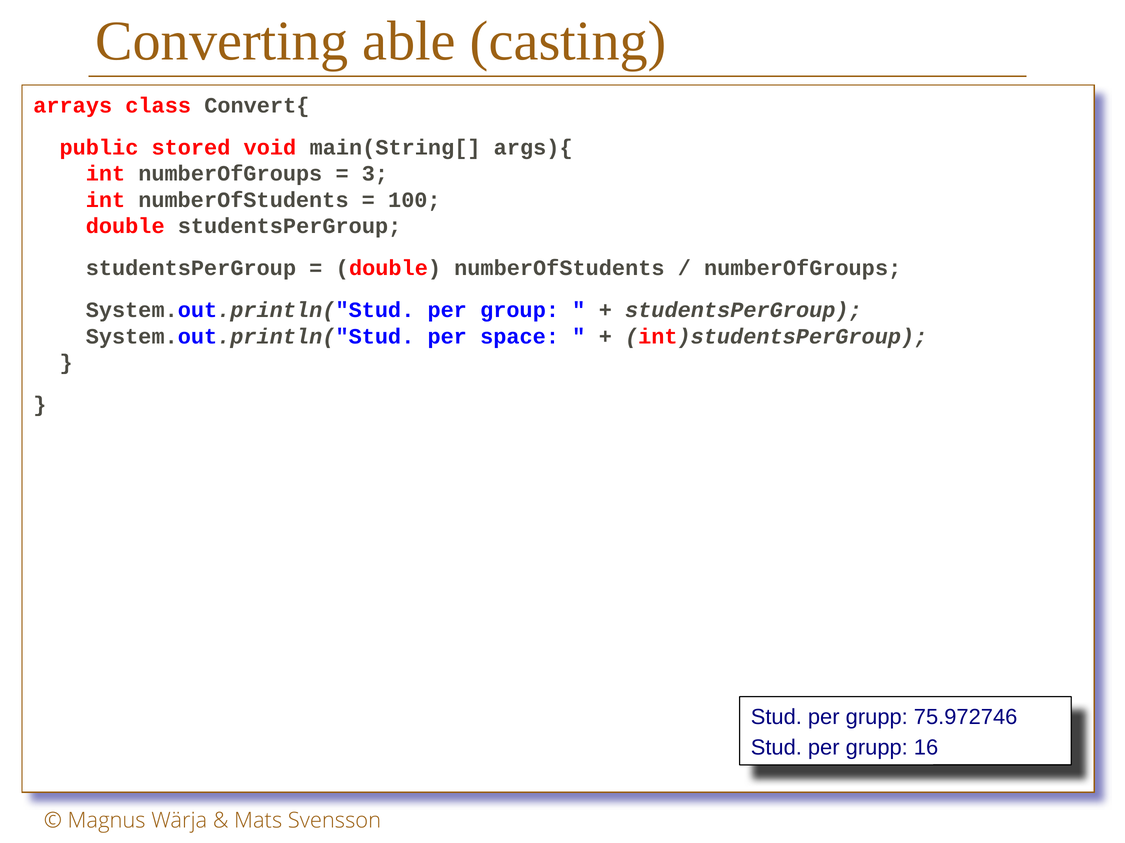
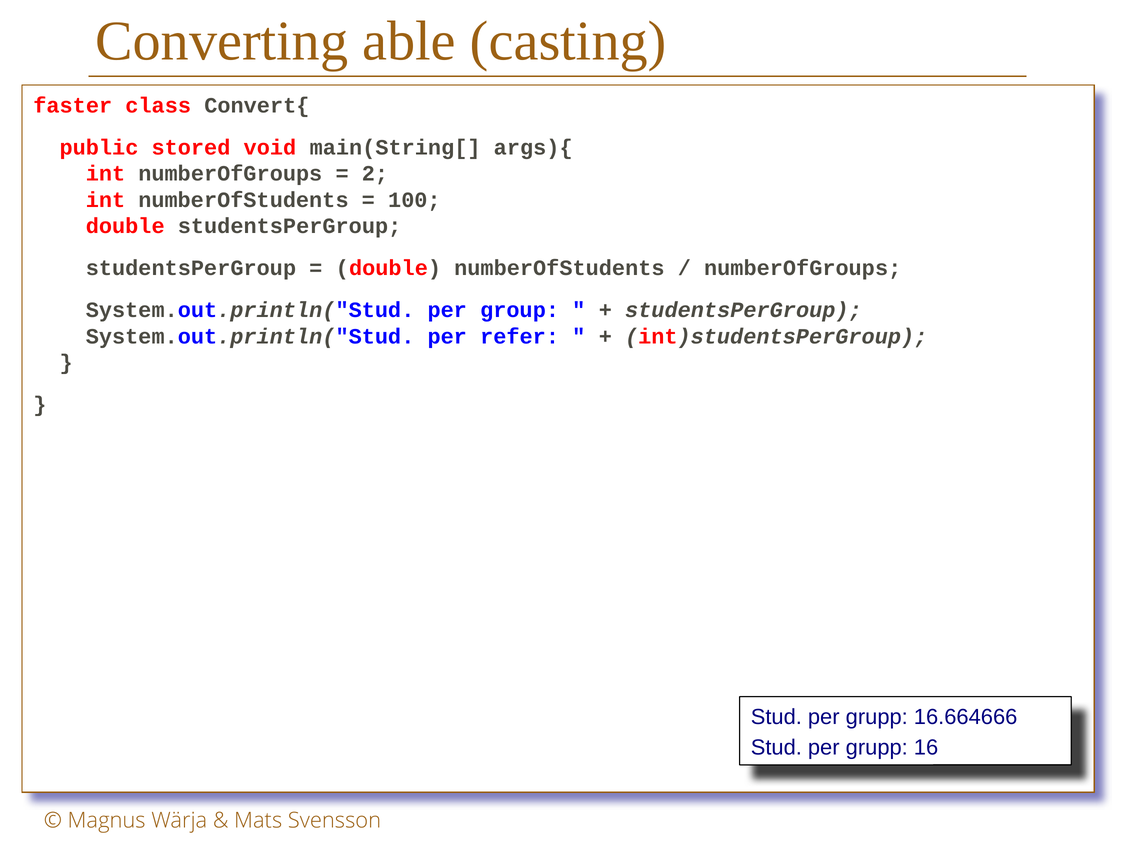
arrays: arrays -> faster (73, 106)
3: 3 -> 2 (375, 174)
space: space -> refer (520, 337)
75.972746: 75.972746 -> 16.664666 (966, 718)
